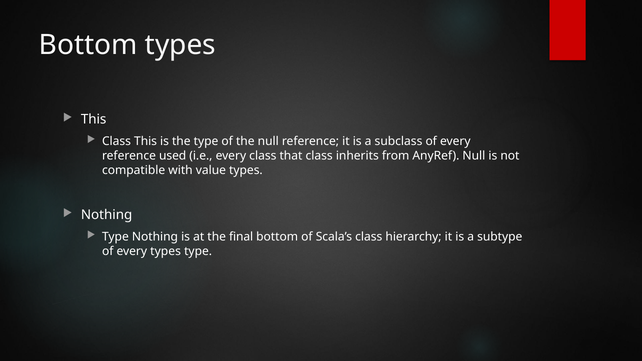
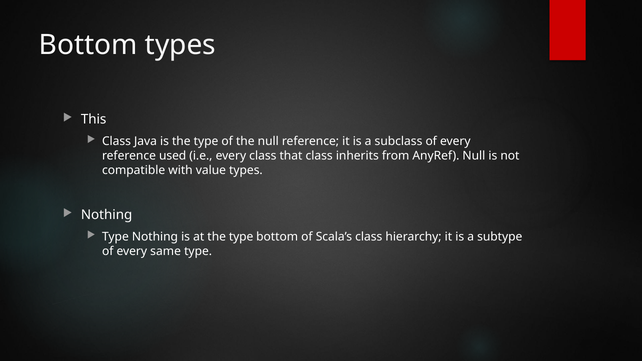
Class This: This -> Java (146, 141)
at the final: final -> type (241, 237)
every types: types -> same (166, 251)
